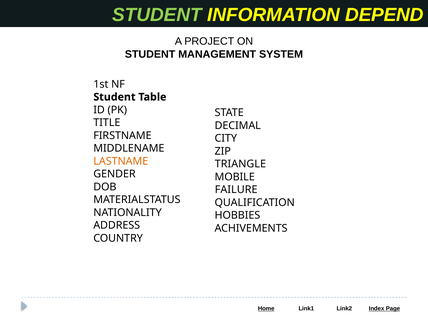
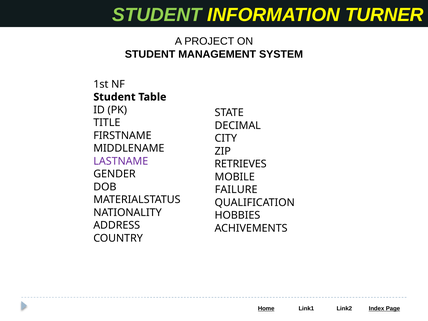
DEPEND: DEPEND -> TURNER (384, 15)
LASTNAME colour: orange -> purple (121, 161)
TRIANGLE: TRIANGLE -> RETRIEVES (241, 164)
